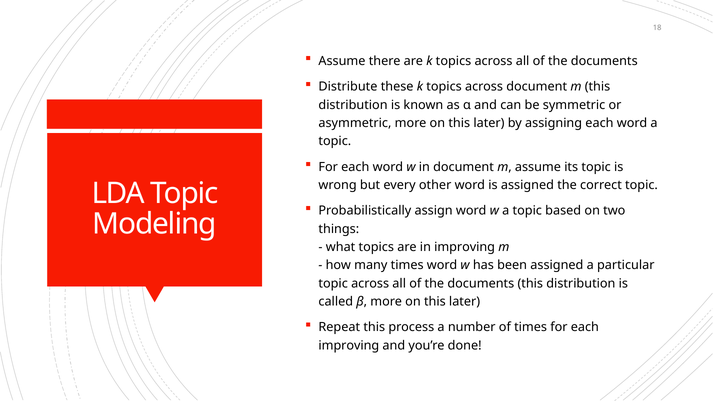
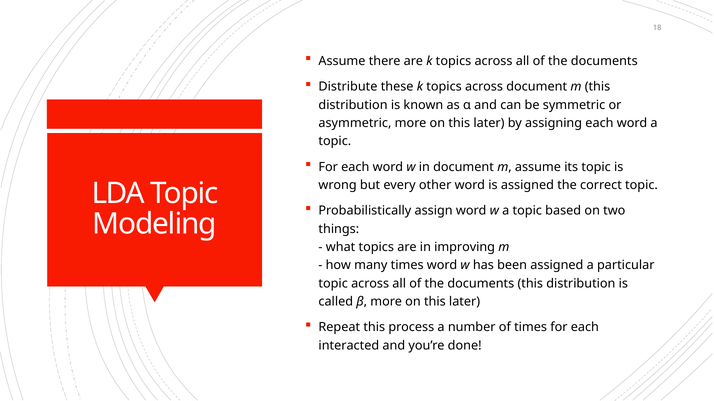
improving: improving -> interacted (349, 346)
